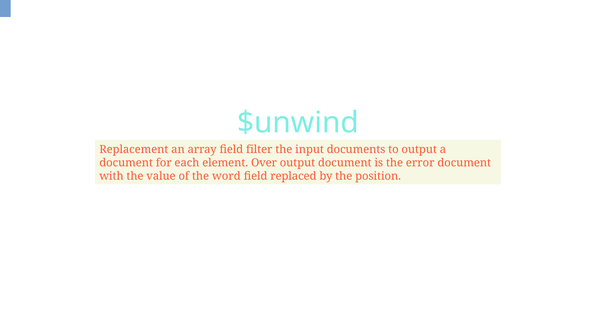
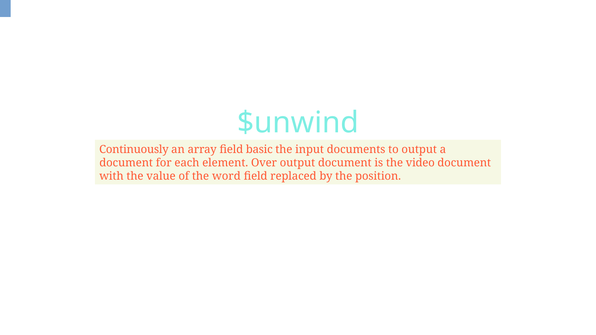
Replacement: Replacement -> Continuously (134, 150)
filter: filter -> basic (259, 150)
error: error -> video (420, 163)
